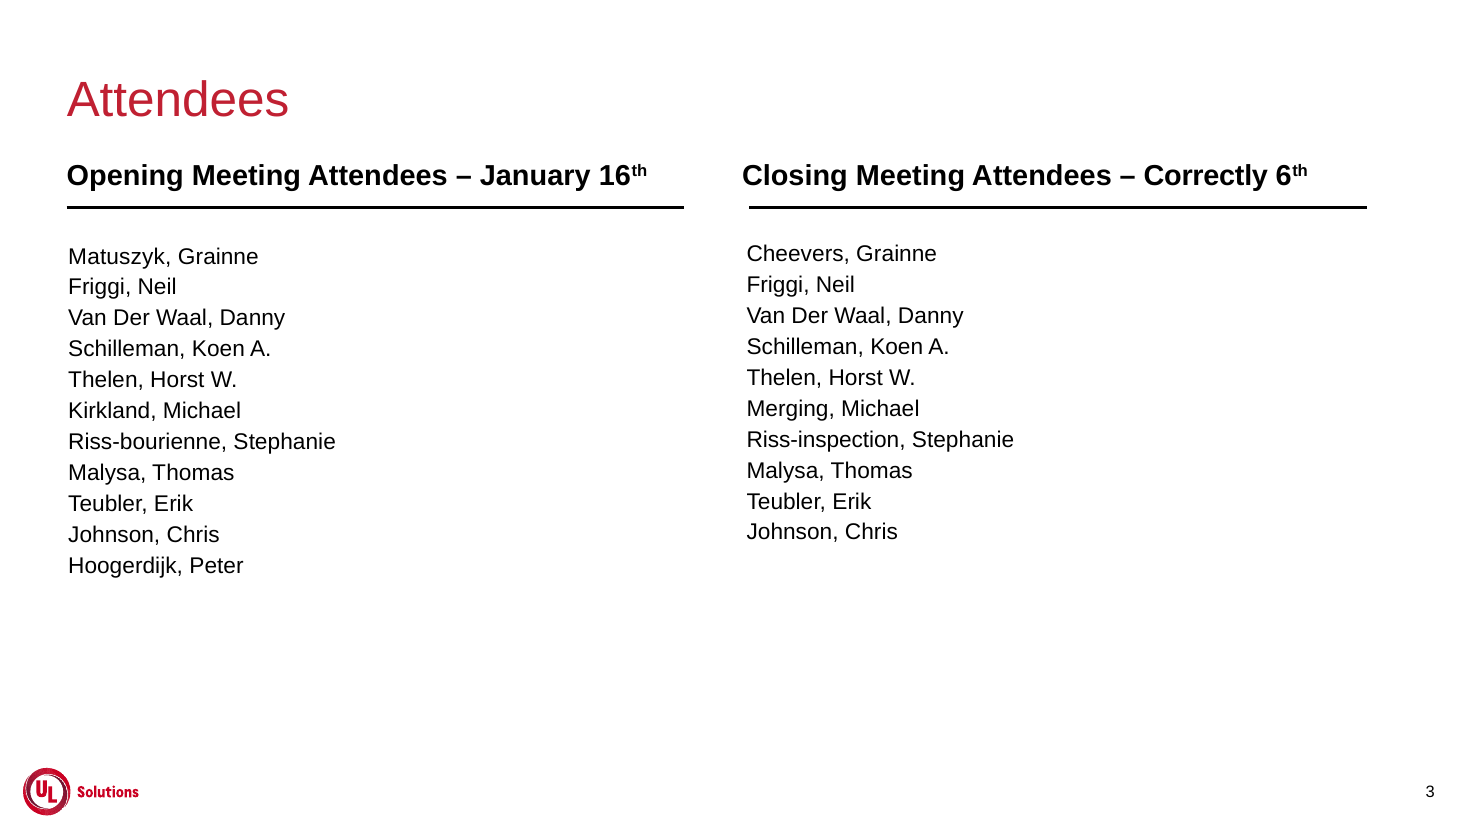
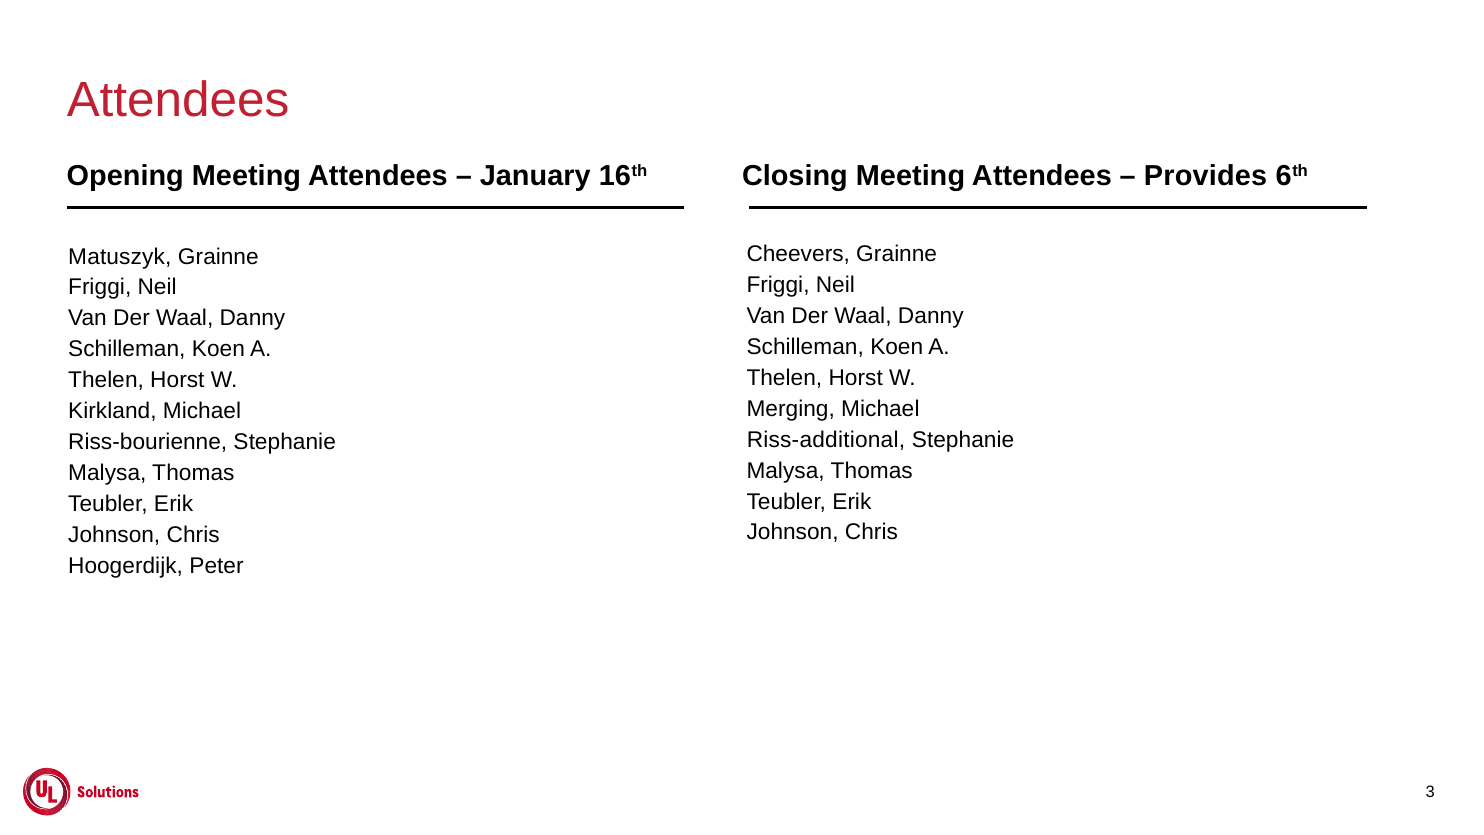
Correctly: Correctly -> Provides (1206, 176)
Riss-inspection: Riss-inspection -> Riss-additional (826, 440)
